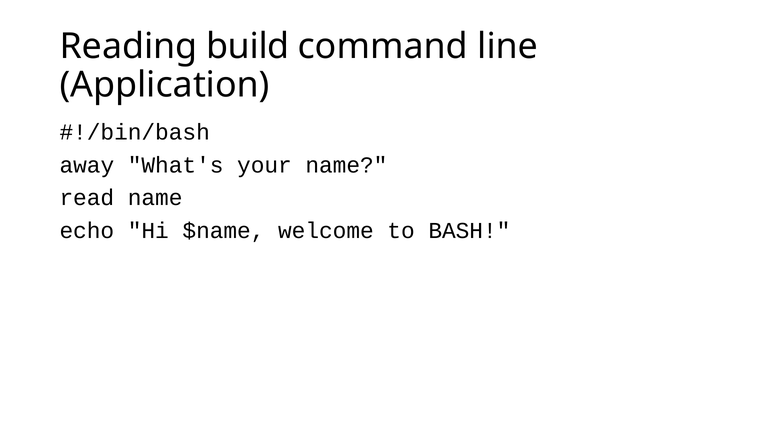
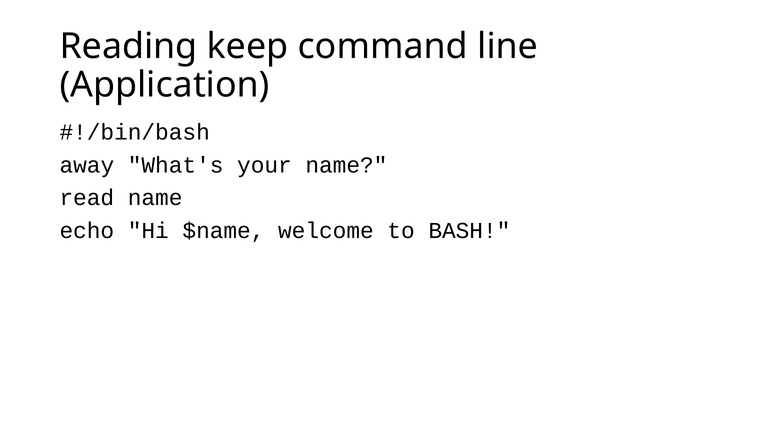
build: build -> keep (248, 46)
